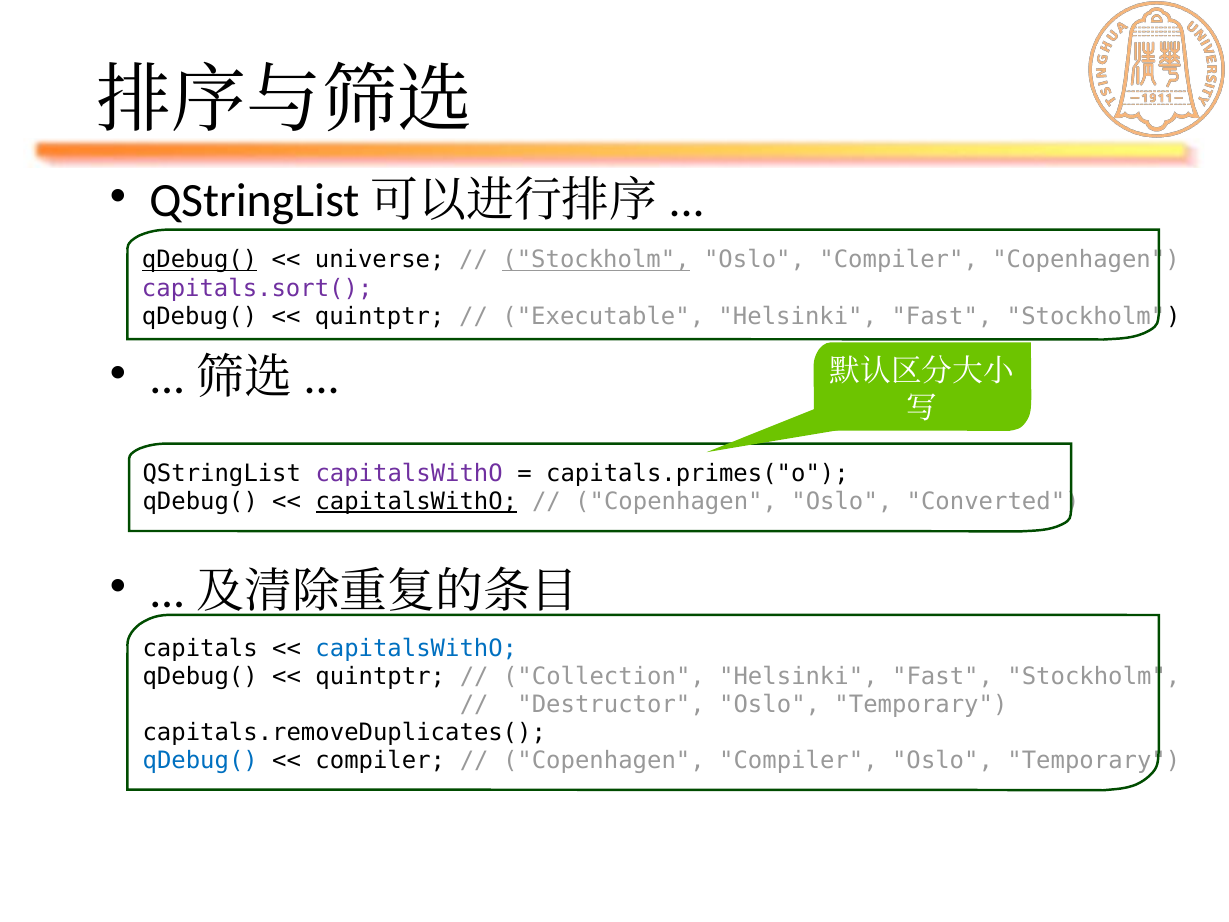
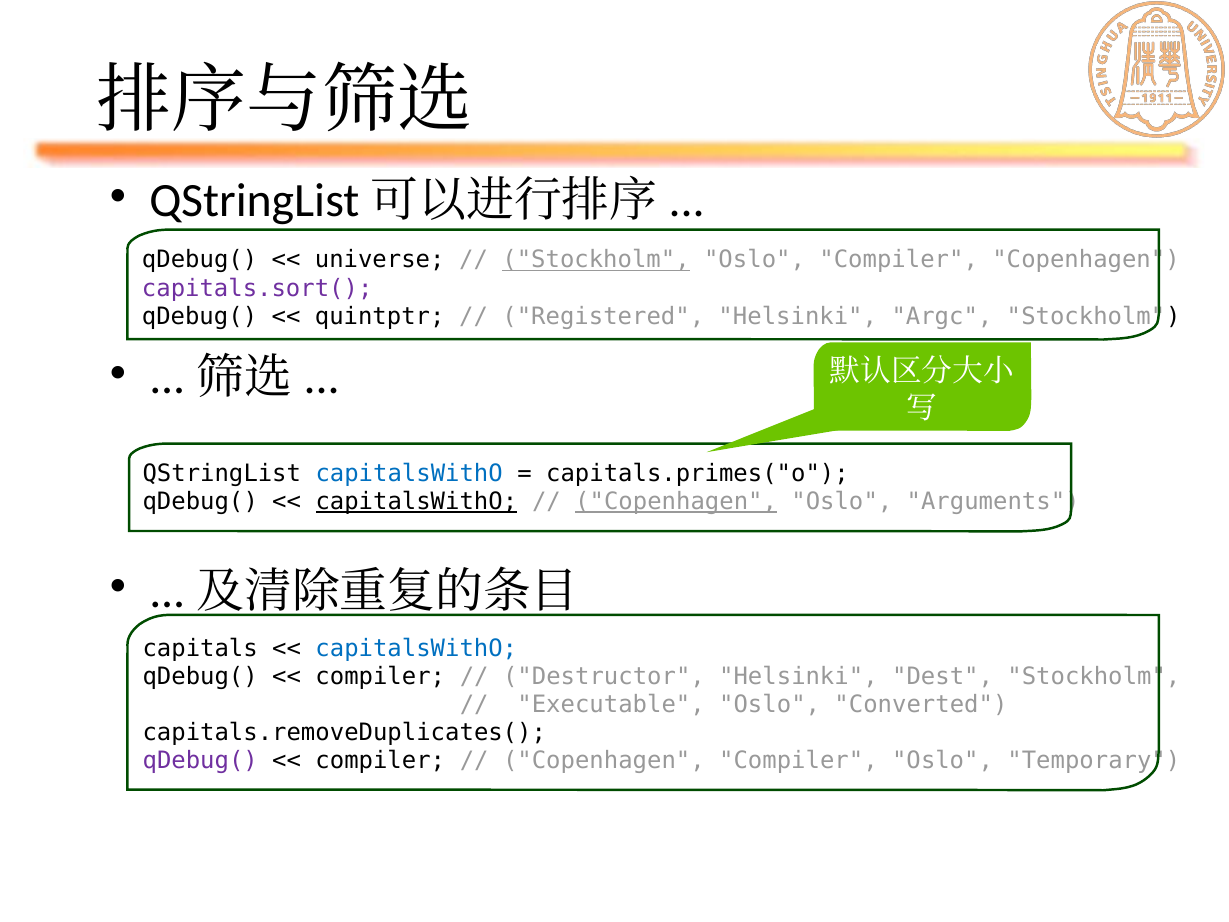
qDebug( underline: present -> none (200, 260)
Executable: Executable -> Registered (603, 316)
Fast: Fast -> Argc (942, 316)
capitalsWithO colour: purple -> blue (409, 474)
Copenhagen underline: none -> present (676, 502)
Converted: Converted -> Arguments (993, 502)
quintptr: quintptr -> compiler (380, 676)
Collection: Collection -> Destructor (604, 676)
Fast: Fast -> Dest (943, 676)
Destructor: Destructor -> Executable (611, 704)
Temporary: Temporary -> Converted (921, 704)
qDebug( colour: blue -> purple (200, 761)
